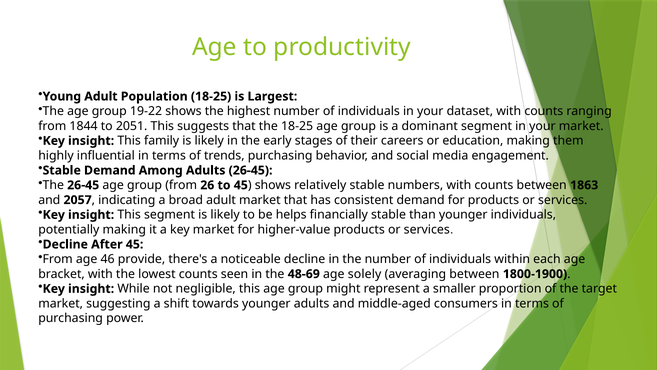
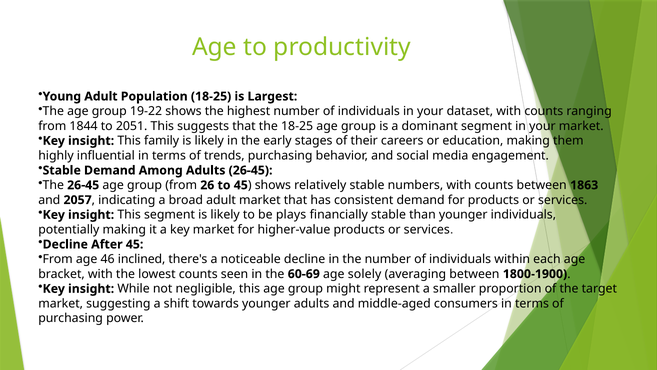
helps: helps -> plays (291, 215)
provide: provide -> inclined (142, 259)
48-69: 48-69 -> 60-69 (304, 274)
